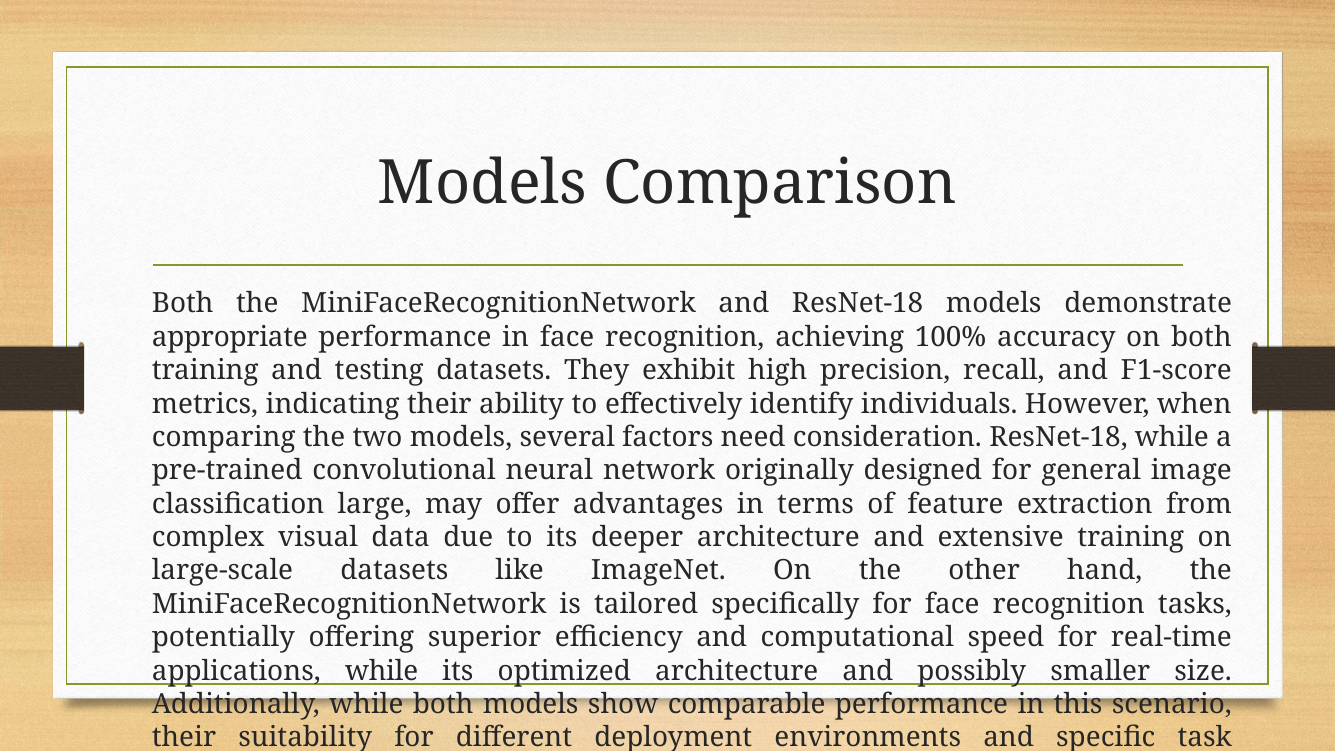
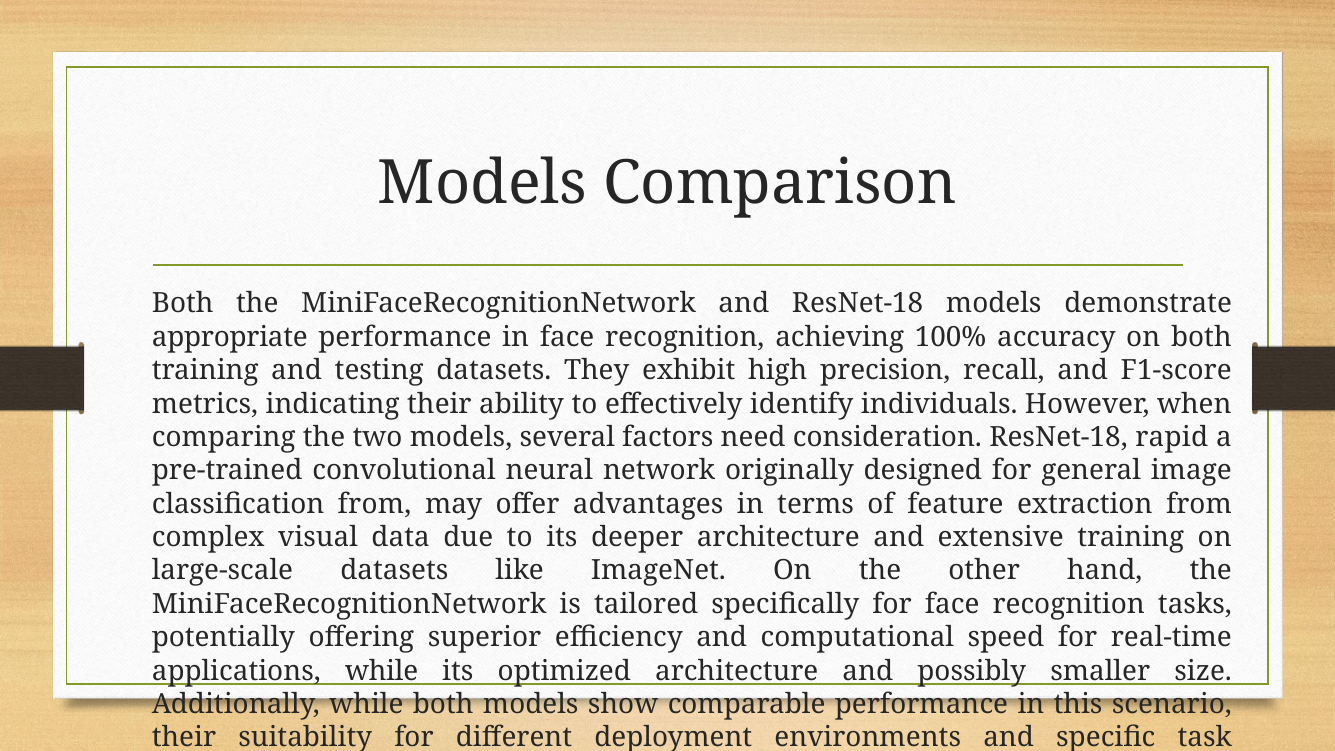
ResNet-18 while: while -> rapid (1172, 437)
classification large: large -> from (375, 504)
